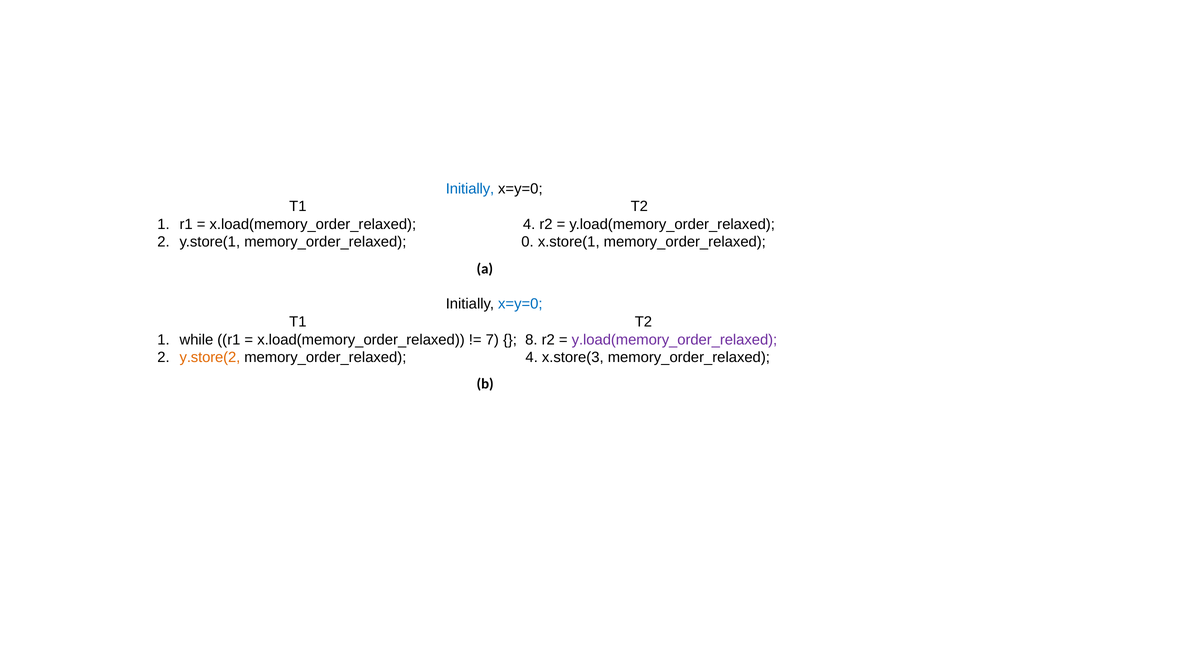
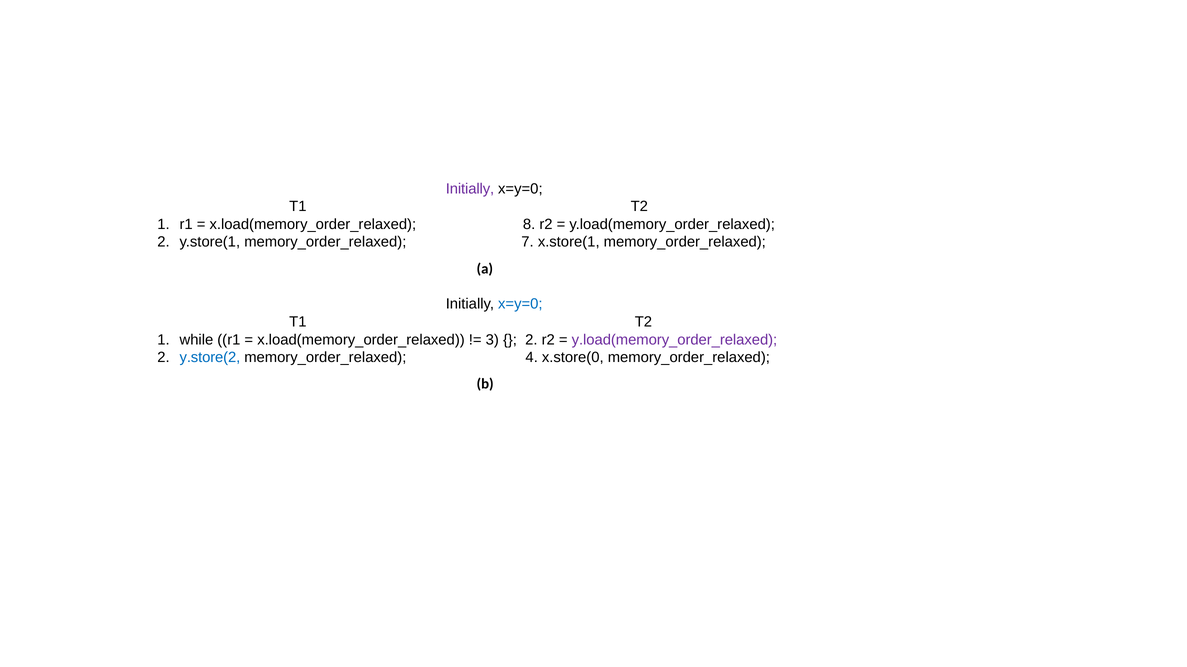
Initially colour: blue -> purple (470, 189)
x.load(memory_order_relaxed 4: 4 -> 8 (529, 225)
0: 0 -> 7 (528, 242)
7: 7 -> 3 (492, 340)
8: 8 -> 2 (531, 340)
y.store(2 colour: orange -> blue (210, 358)
x.store(3: x.store(3 -> x.store(0 (573, 358)
